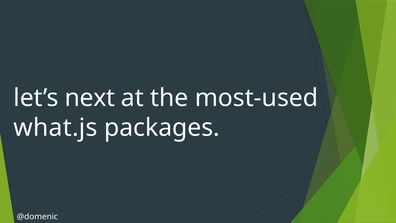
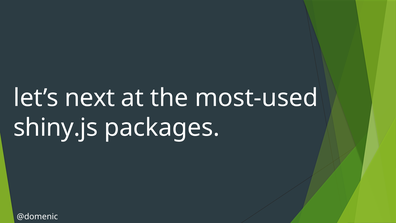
what.js: what.js -> shiny.js (56, 128)
